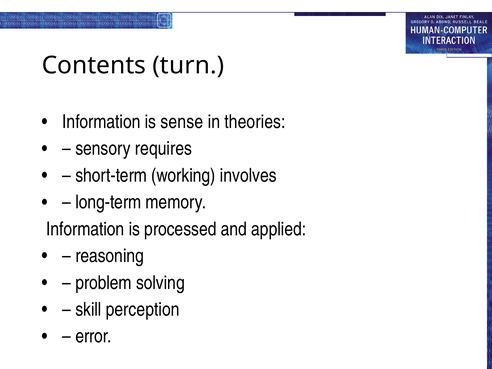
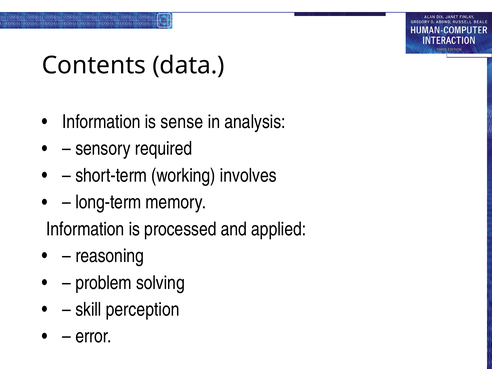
turn: turn -> data (189, 65)
theories: theories -> analysis (255, 122)
requires: requires -> required (164, 149)
